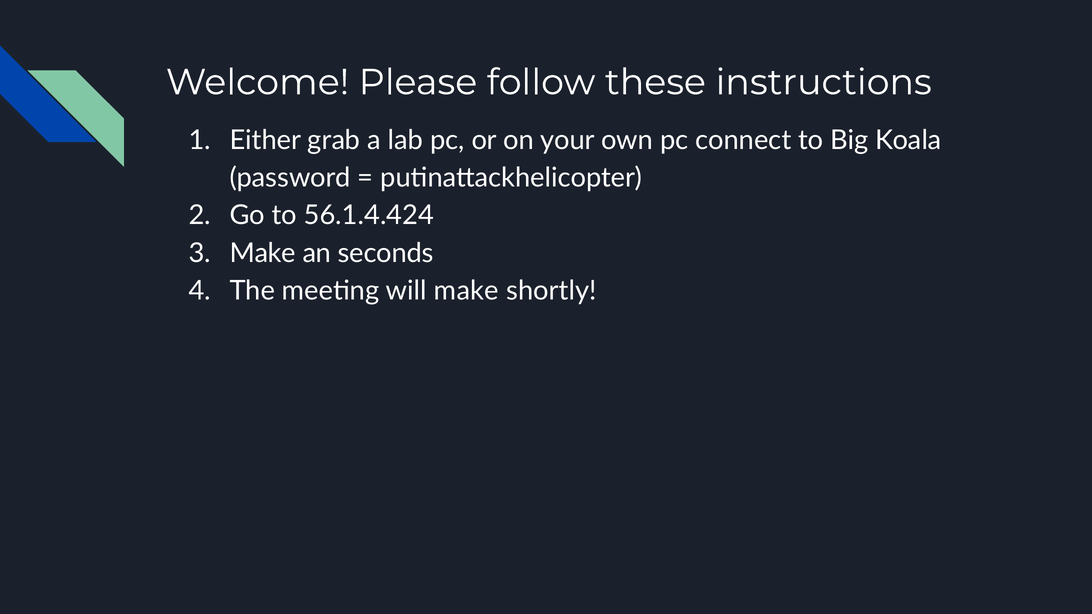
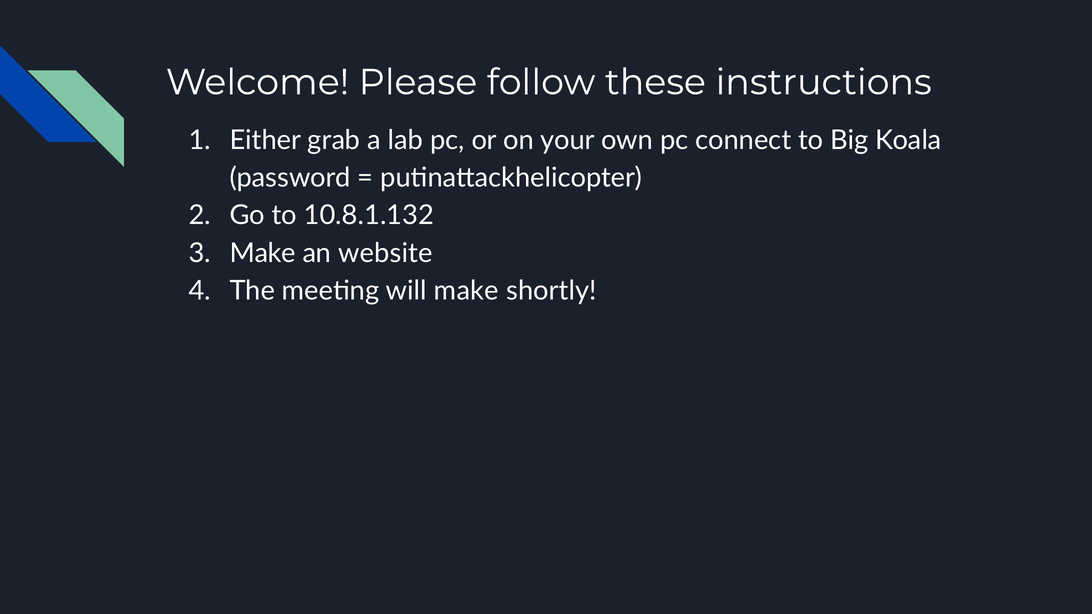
56.1.4.424: 56.1.4.424 -> 10.8.1.132 (369, 216)
seconds: seconds -> website (385, 253)
